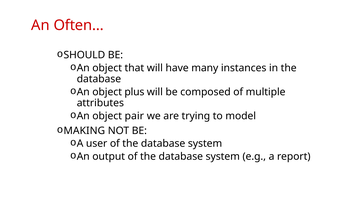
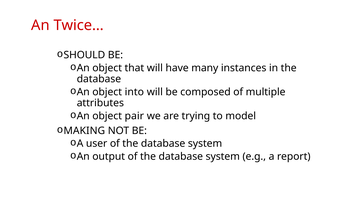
Often…: Often… -> Twice… (79, 25)
plus: plus -> into (134, 92)
